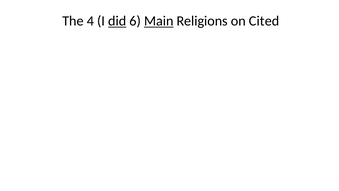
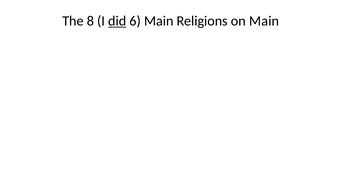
4: 4 -> 8 (90, 21)
Main underline: present -> none (159, 21)
on Cited: Cited -> Main (264, 21)
